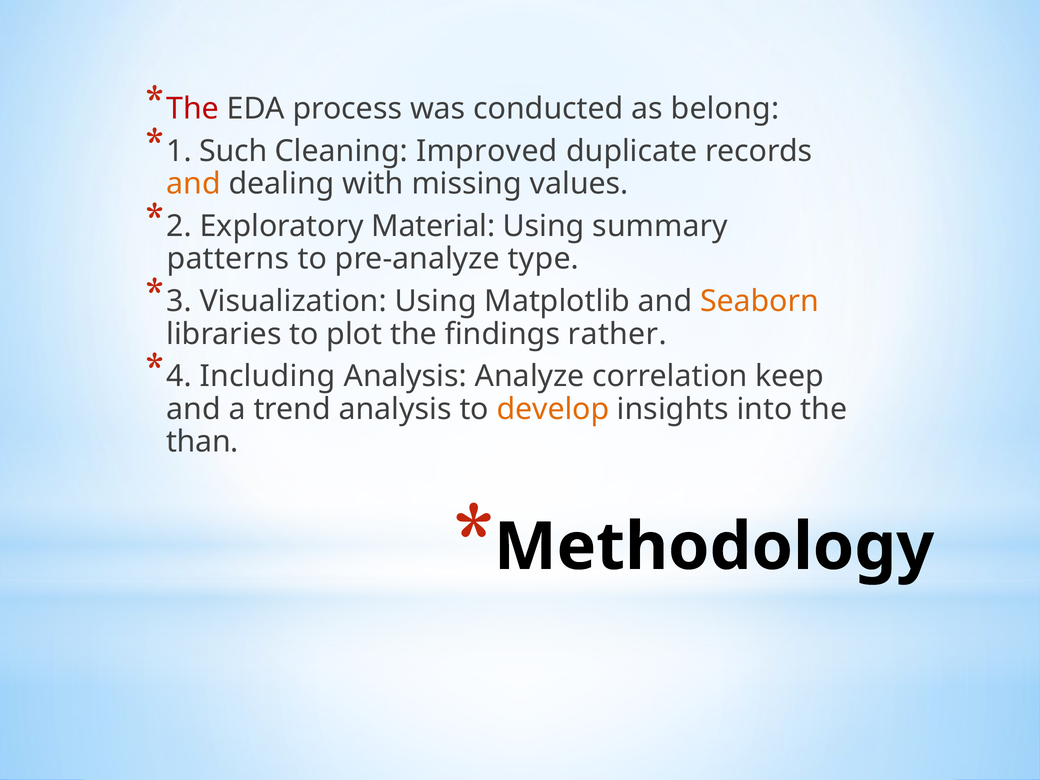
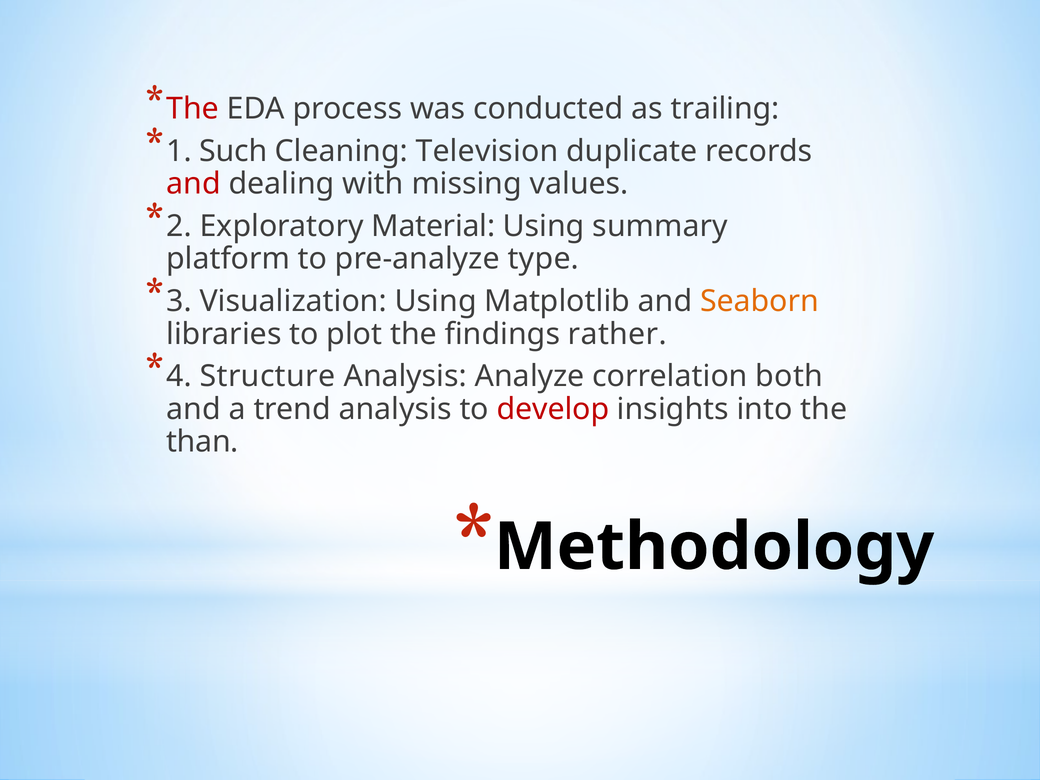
belong: belong -> trailing (725, 109)
Improved: Improved -> Television (487, 151)
and colour: orange -> red (194, 184)
patterns: patterns -> platform (228, 259)
Including: Including -> Structure (268, 376)
keep: keep -> both (789, 376)
develop colour: orange -> red (553, 409)
